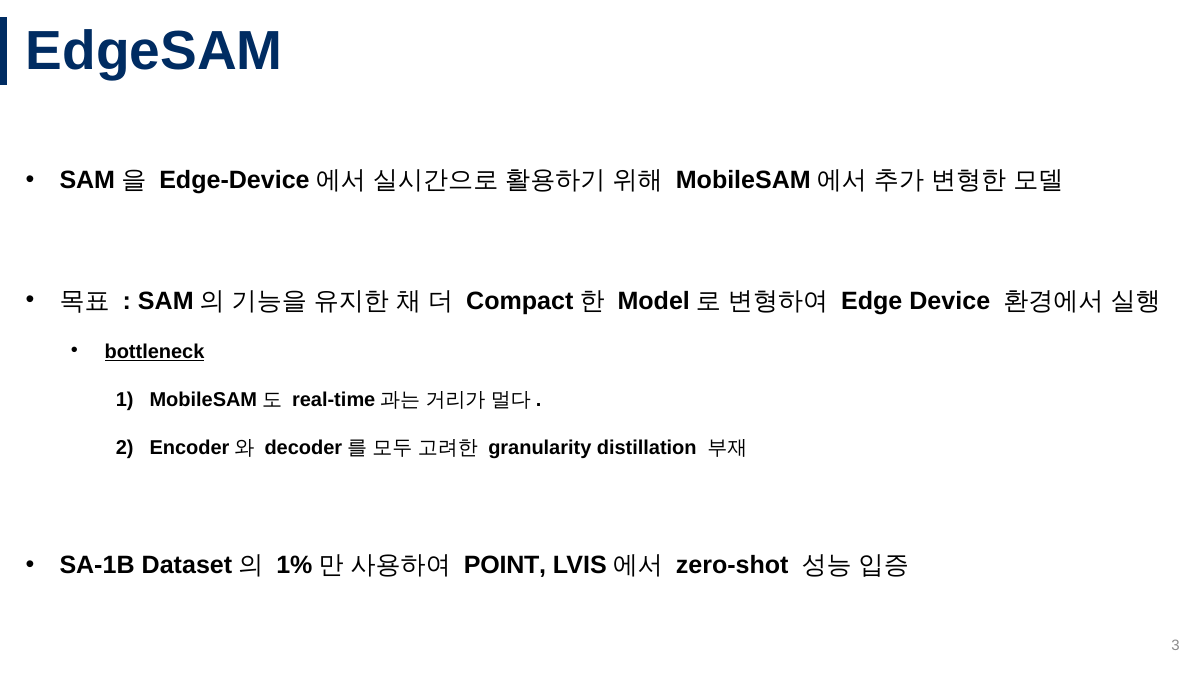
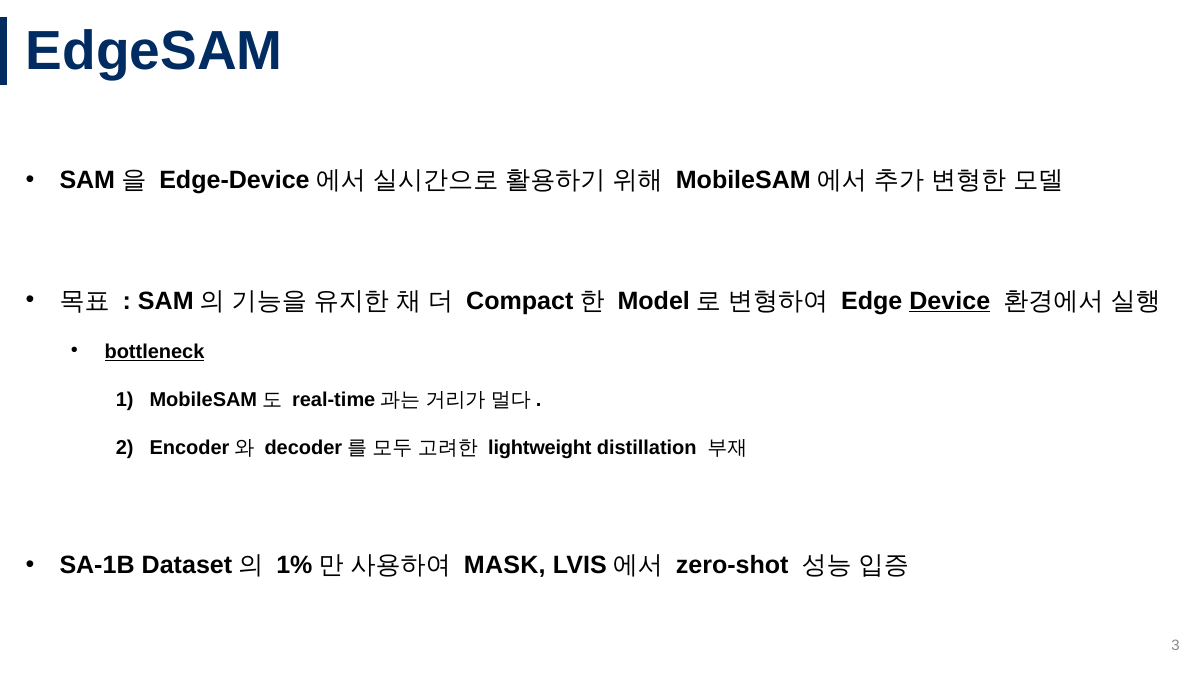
Device underline: none -> present (950, 301)
granularity: granularity -> lightweight (540, 448)
POINT: POINT -> MASK (505, 565)
